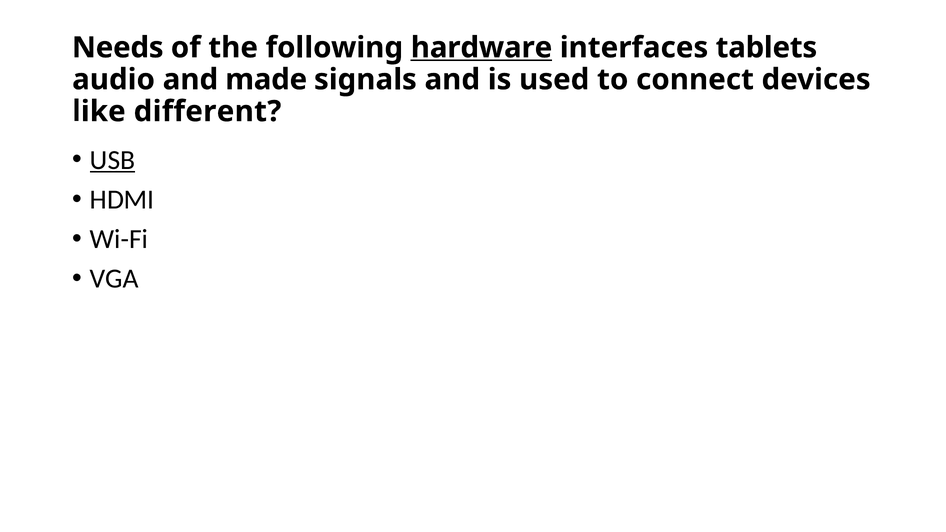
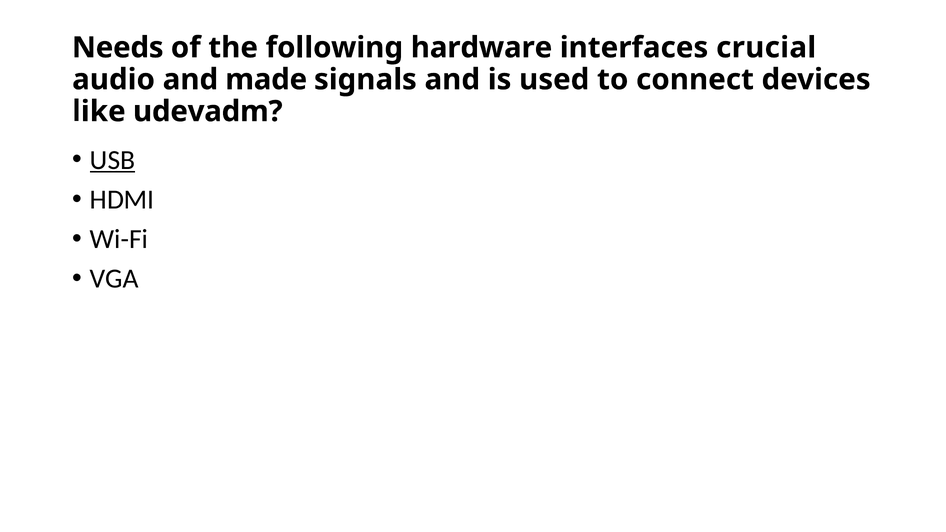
hardware underline: present -> none (481, 48)
tablets: tablets -> crucial (766, 48)
different: different -> udevadm (208, 111)
